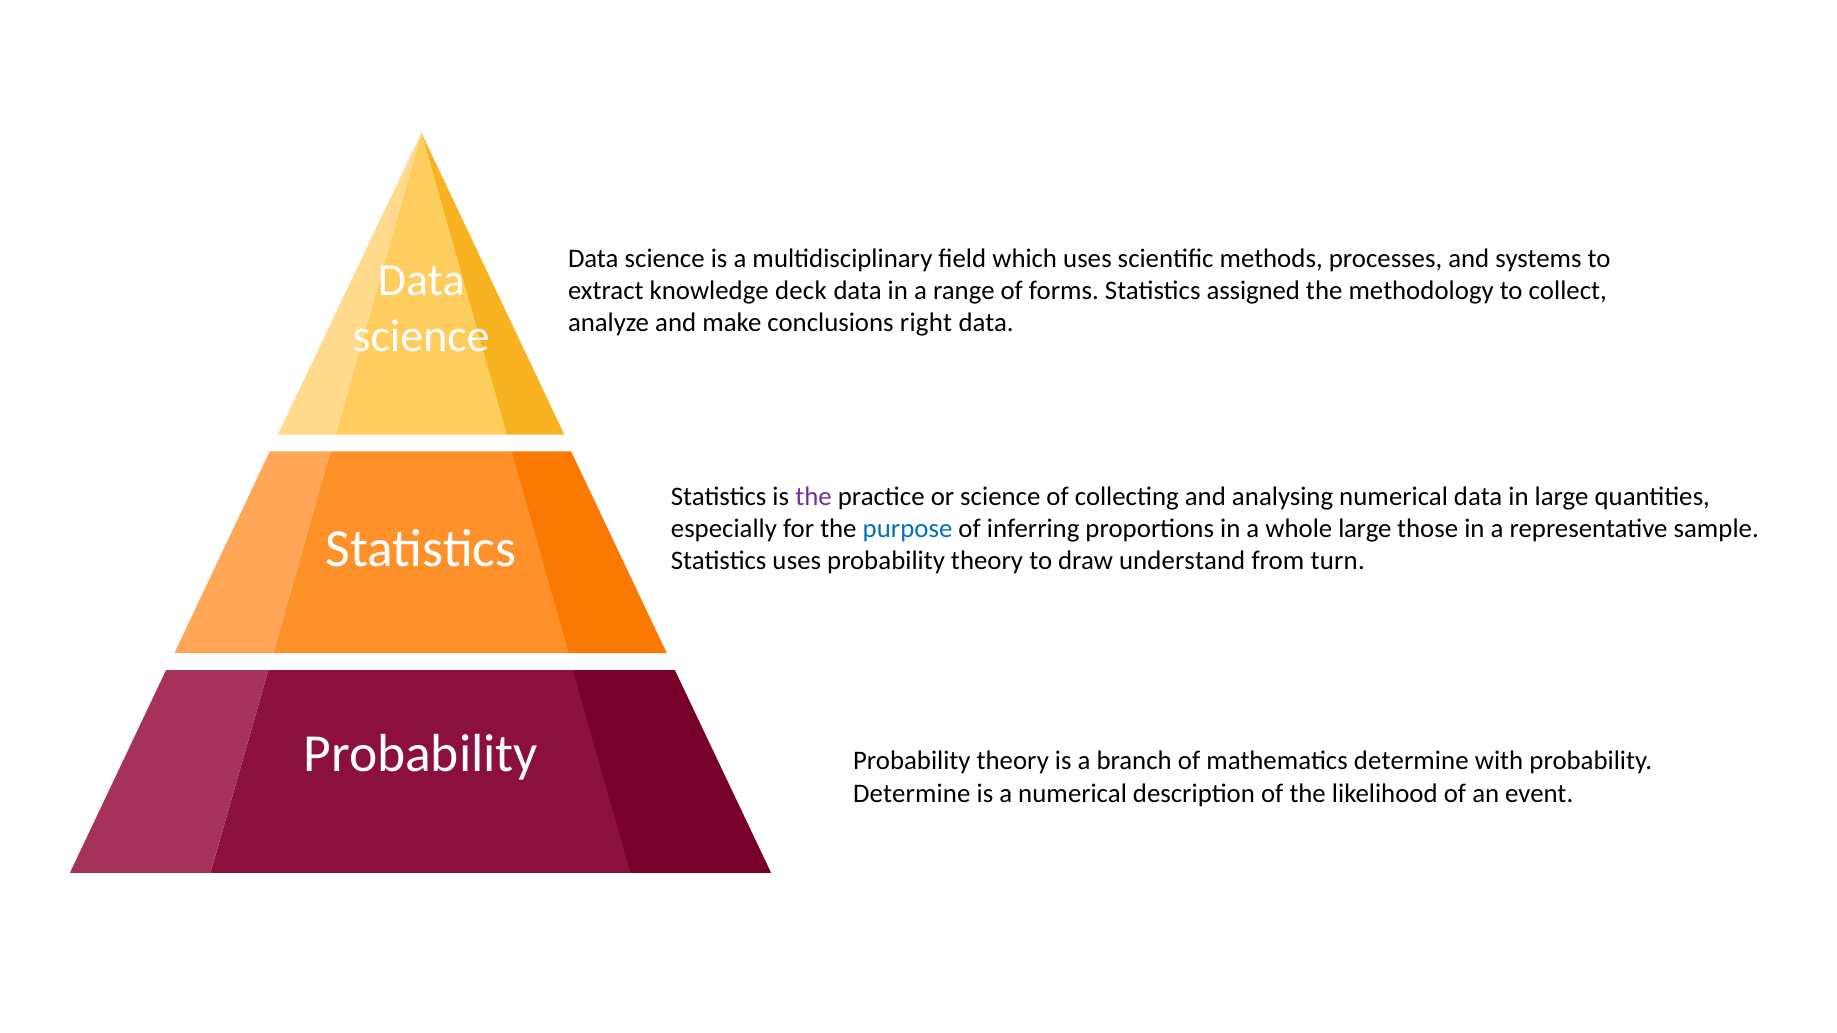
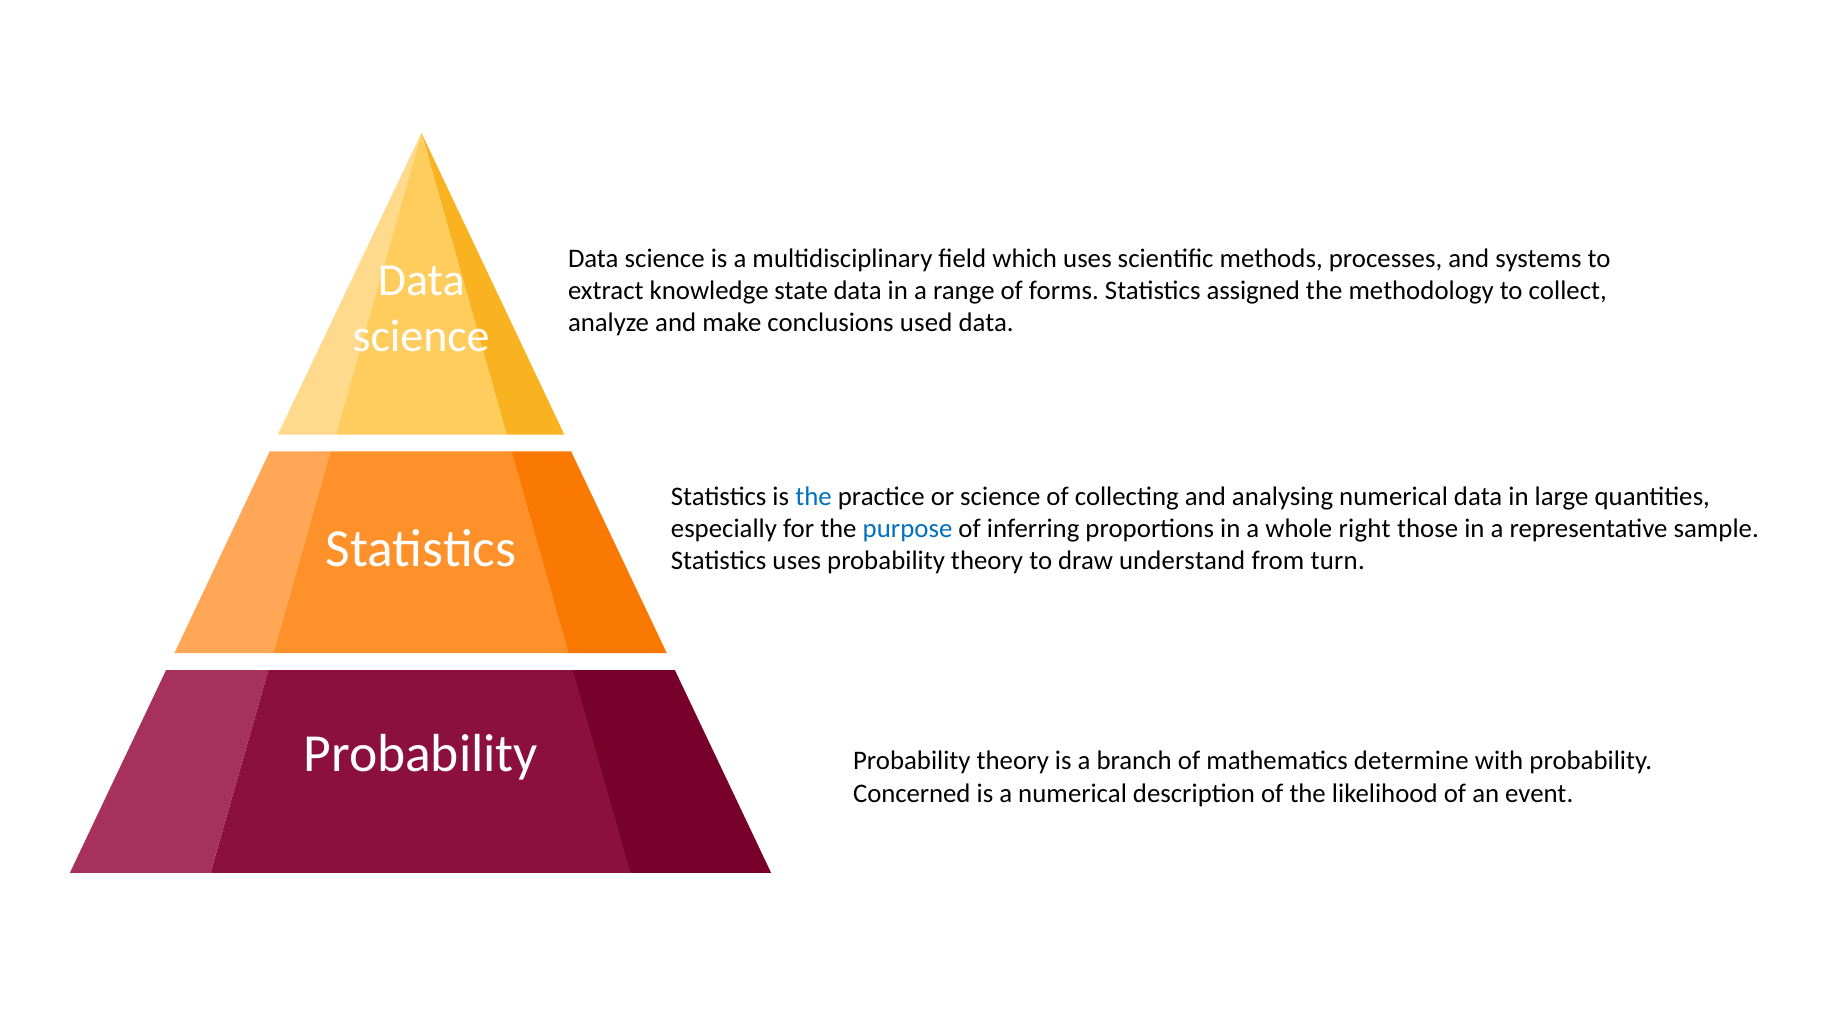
deck: deck -> state (801, 291)
right: right -> used (926, 323)
the colour: purple -> blue (814, 497)
whole large: large -> right (1365, 529)
Determine: Determine -> Concerned (912, 793)
